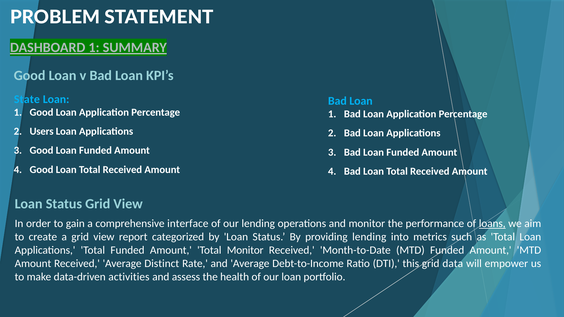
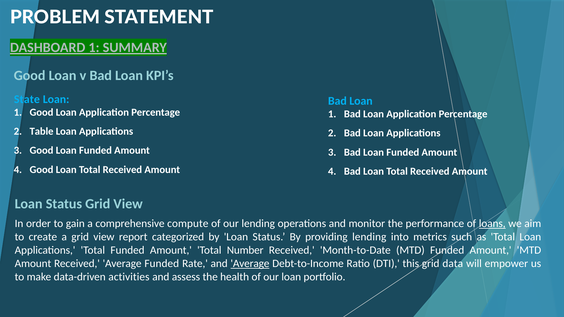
Users: Users -> Table (42, 132)
interface: interface -> compute (188, 224)
Total Monitor: Monitor -> Number (245, 250)
Average Distinct: Distinct -> Funded (162, 264)
Average underline: none -> present (250, 264)
